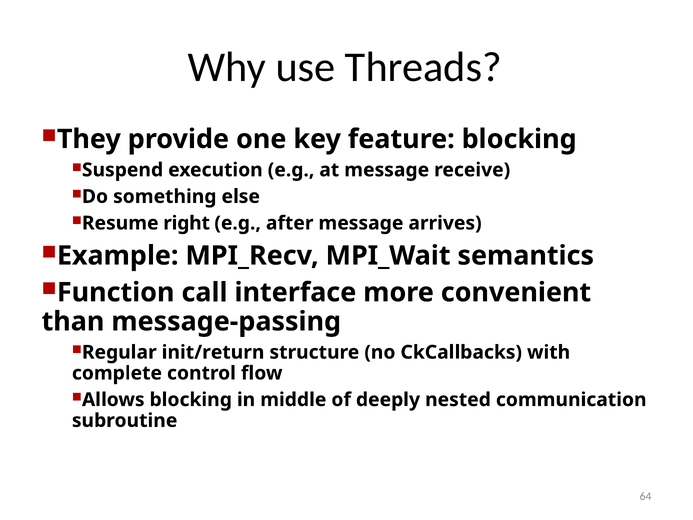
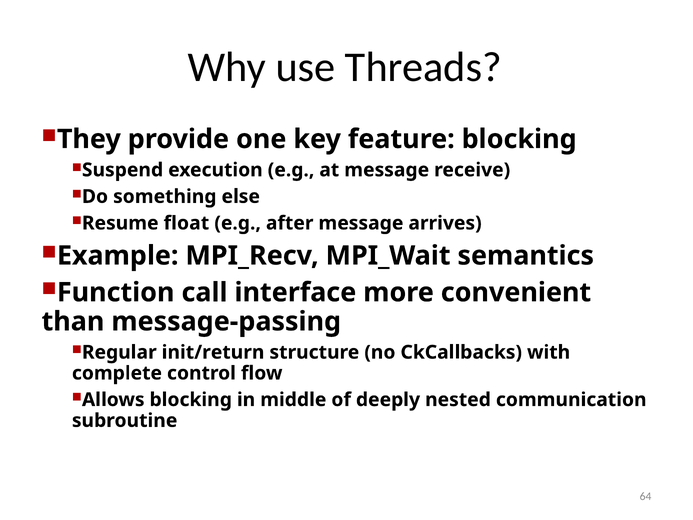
right: right -> float (186, 223)
